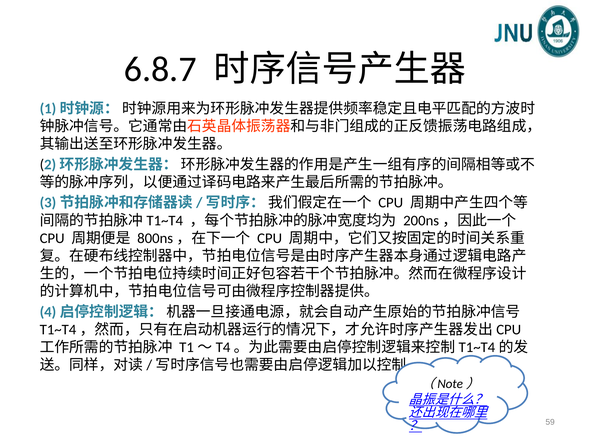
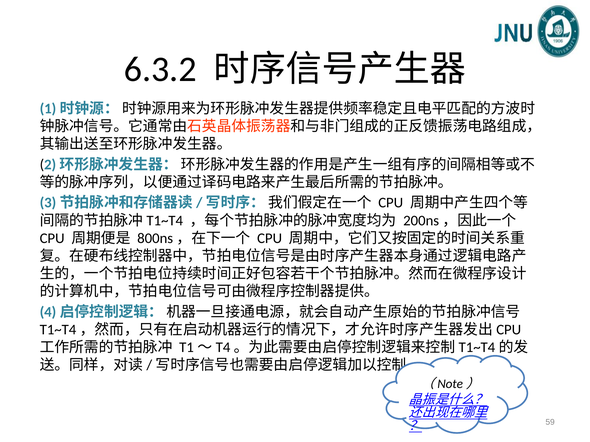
6.8.7: 6.8.7 -> 6.3.2 (160, 69)
